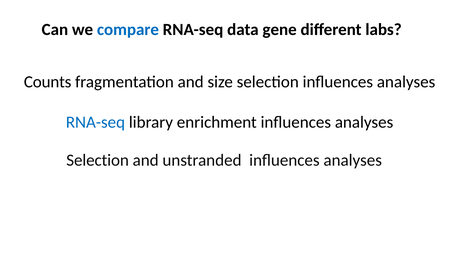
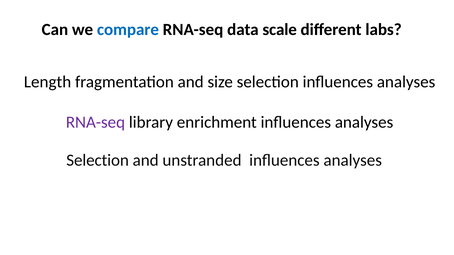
gene: gene -> scale (280, 30)
Counts: Counts -> Length (48, 82)
RNA-seq colour: blue -> purple (95, 122)
